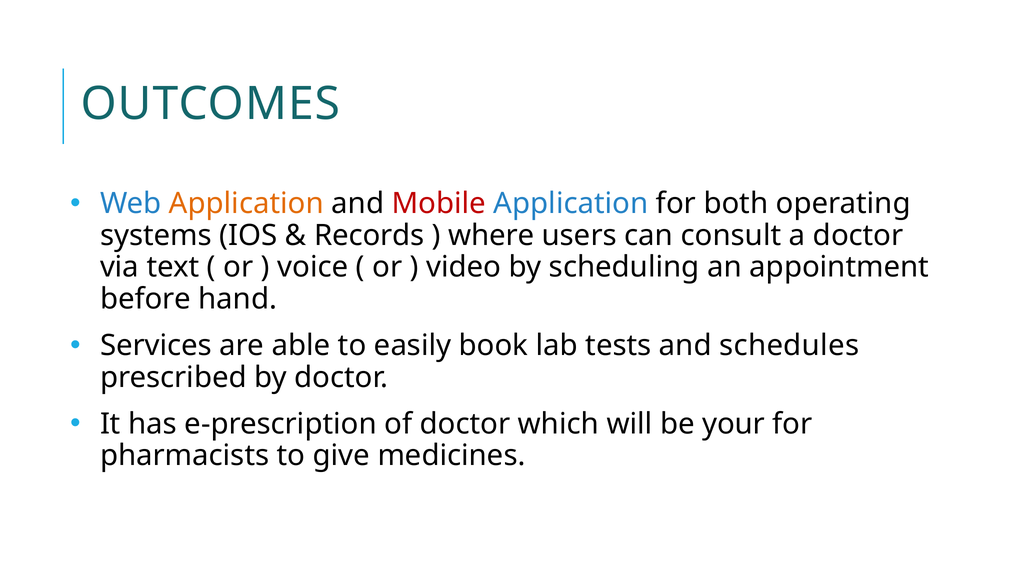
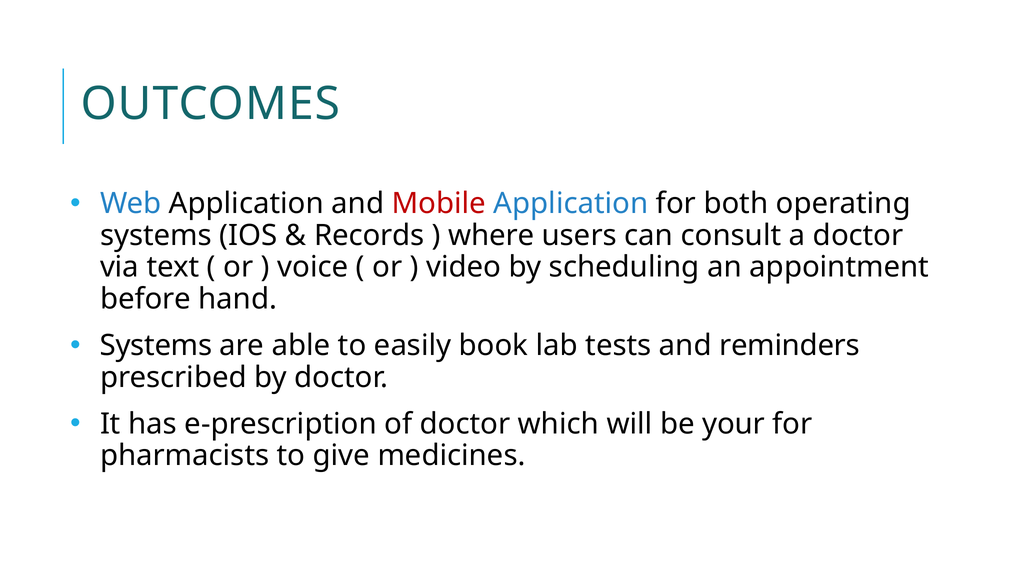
Application colour: orange -> black (246, 203)
Services: Services -> Systems (156, 345)
schedules: schedules -> reminders (790, 345)
